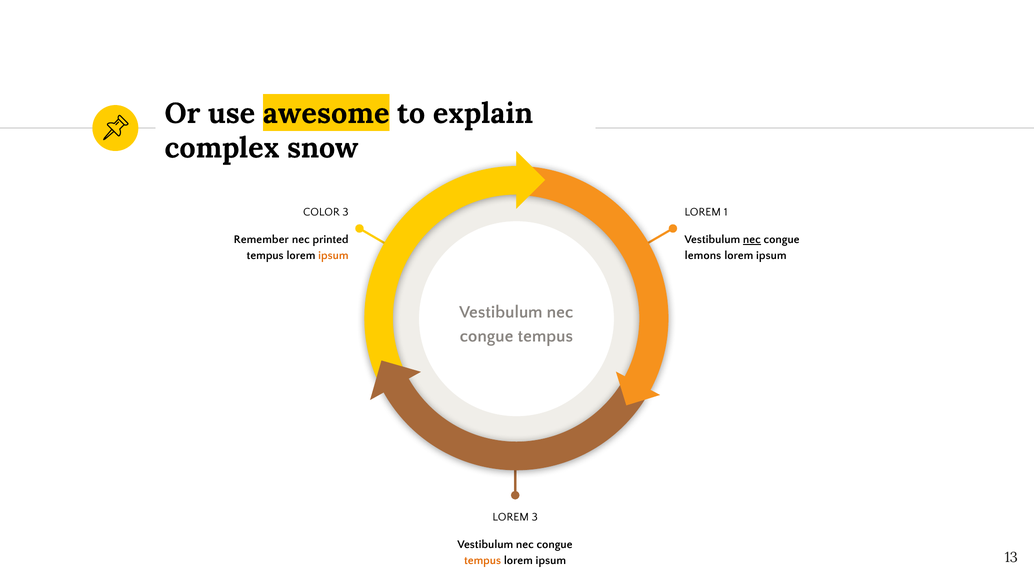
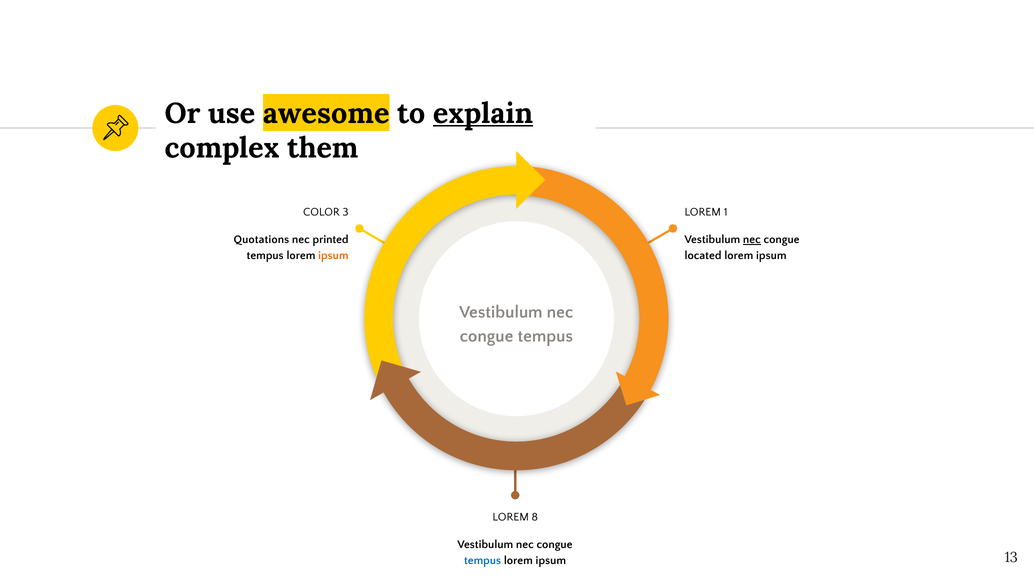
explain underline: none -> present (483, 113)
snow: snow -> them (323, 148)
Remember: Remember -> Quotations (261, 239)
lemons: lemons -> located (703, 255)
LOREM 3: 3 -> 8 (535, 516)
tempus colour: orange -> blue (483, 560)
